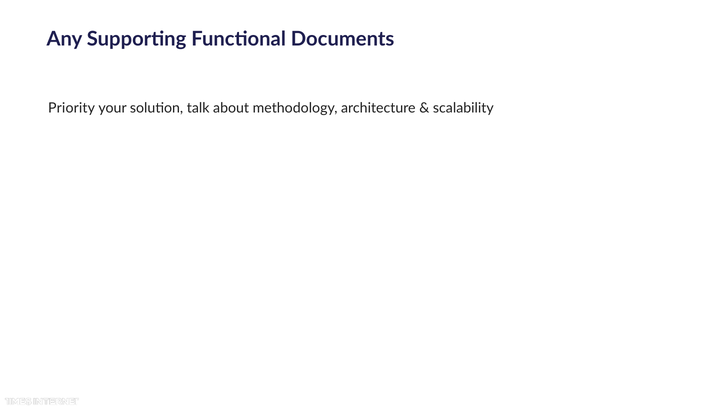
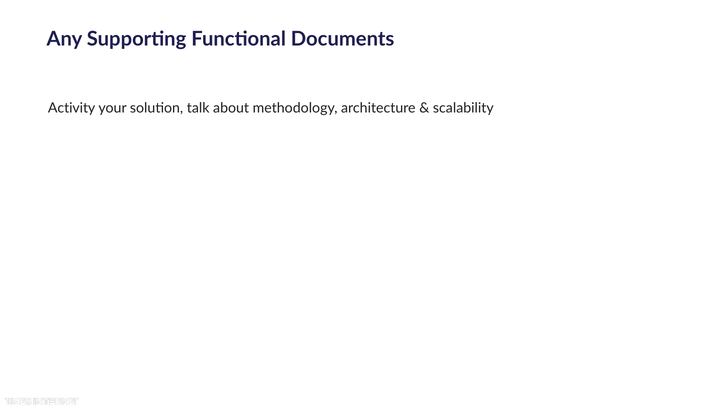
Priority: Priority -> Activity (72, 108)
